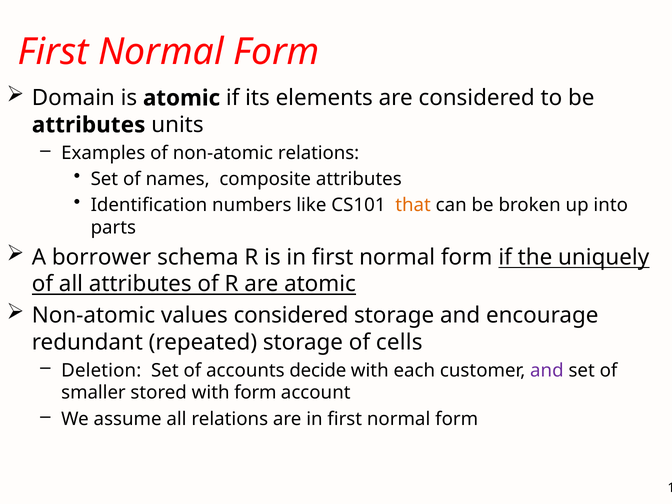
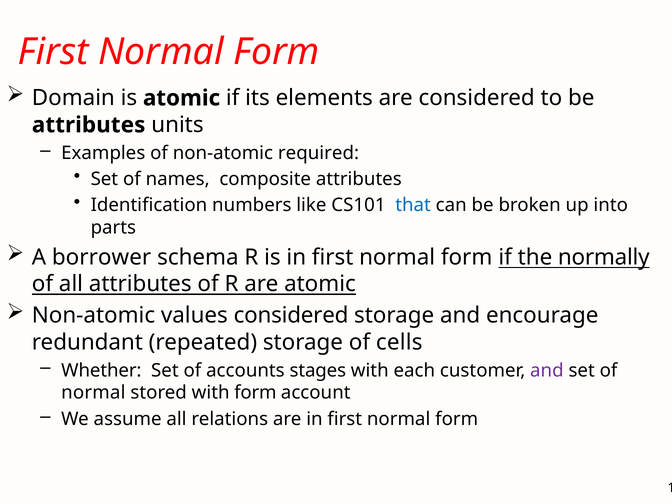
non-atomic relations: relations -> required (318, 153)
that colour: orange -> blue (413, 205)
uniquely: uniquely -> normally (604, 257)
Deletion: Deletion -> Whether (101, 370)
decide: decide -> stages (318, 370)
smaller: smaller -> normal (93, 393)
